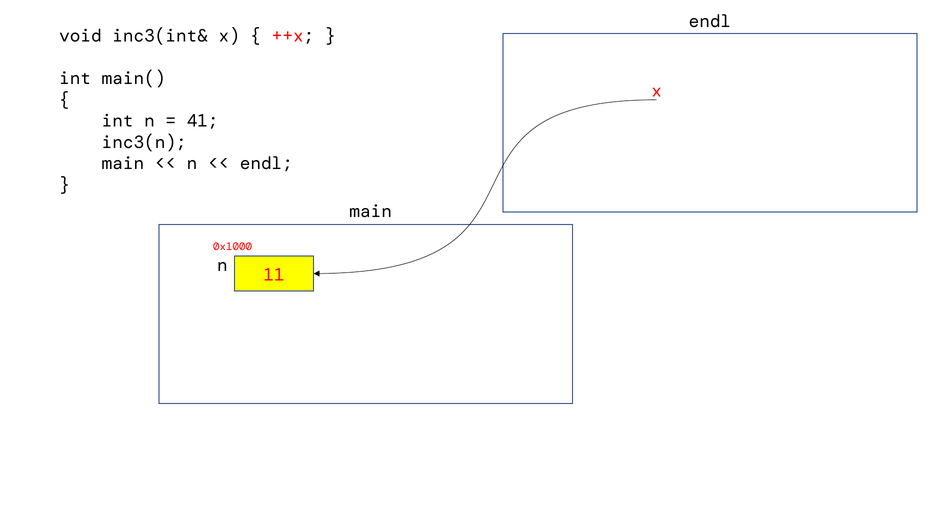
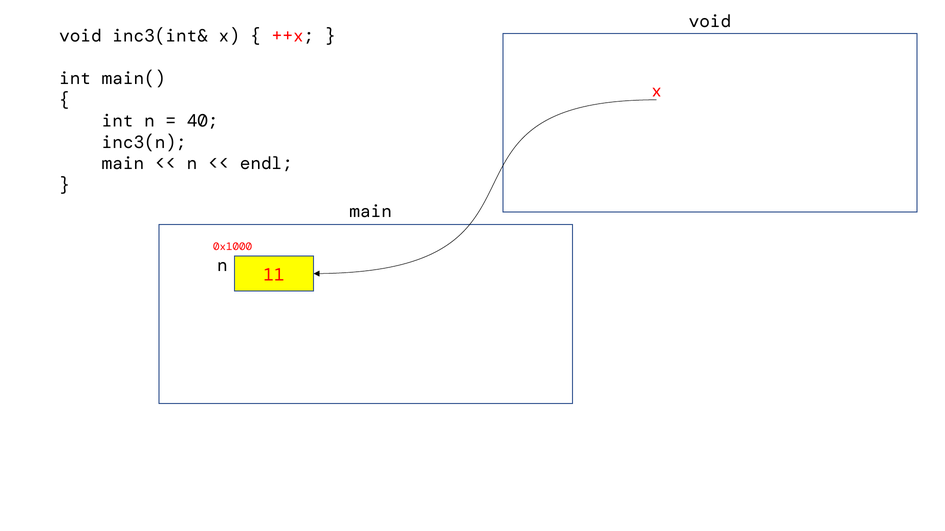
endl: endl -> void (710, 22)
41: 41 -> 40 (203, 121)
